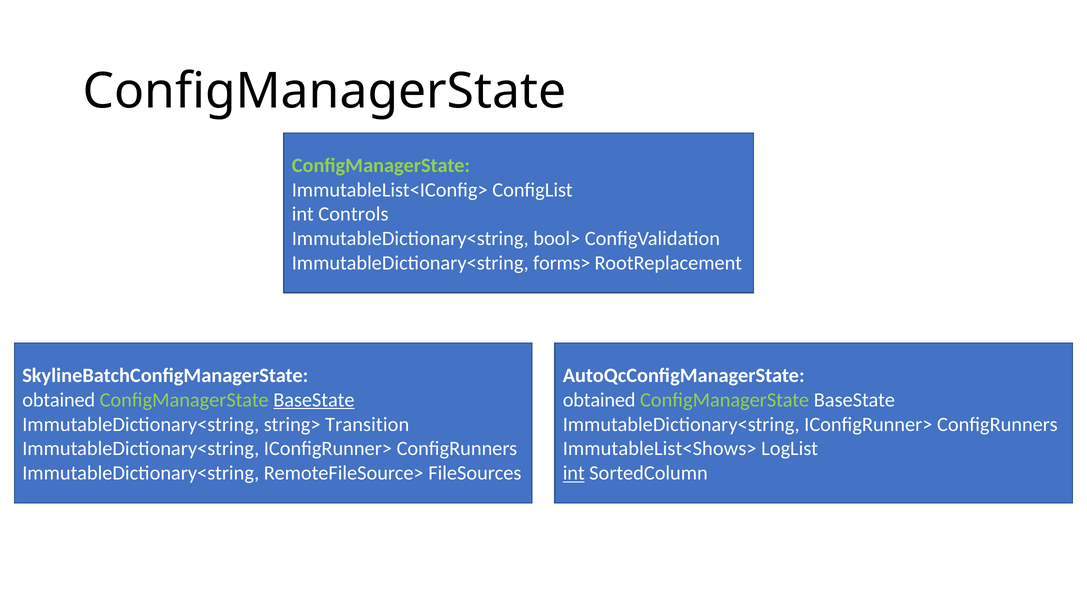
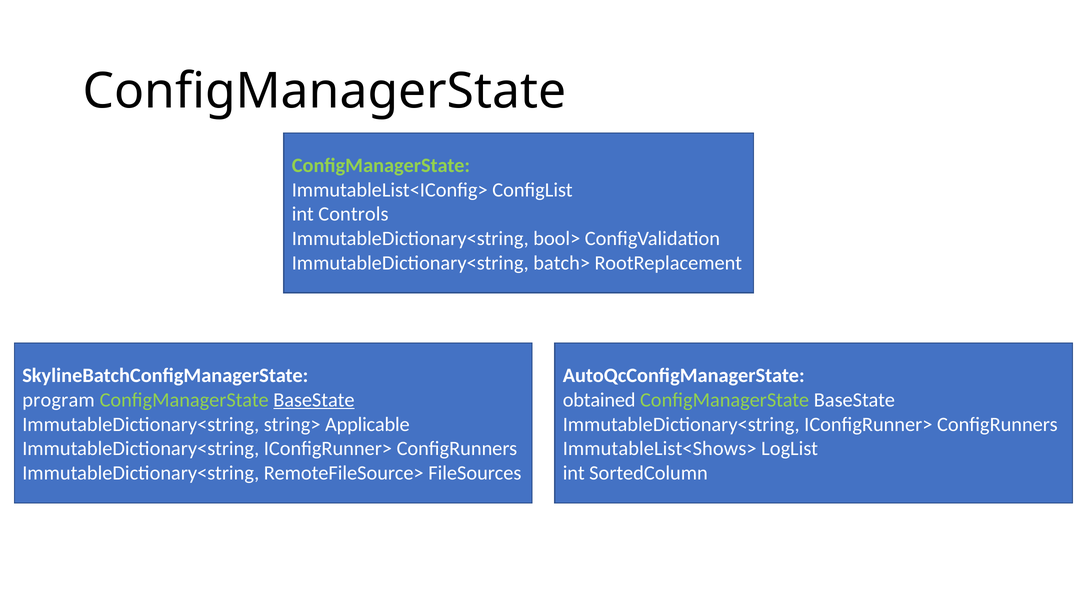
forms>: forms> -> batch> (562, 263)
obtained: obtained -> program (59, 400)
Transition: Transition -> Applicable (367, 425)
int underline: present -> none (574, 474)
